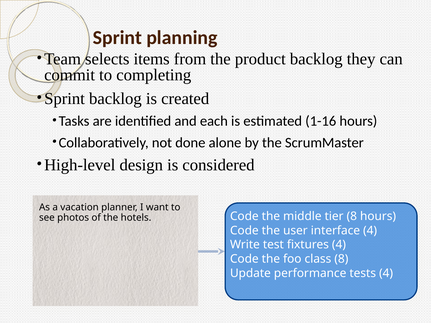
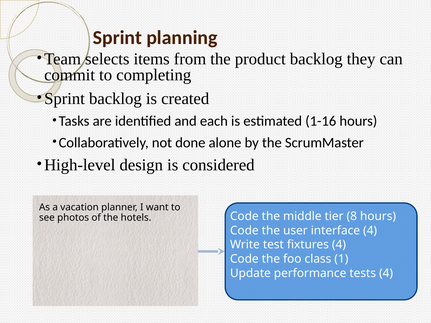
class 8: 8 -> 1 (341, 259)
